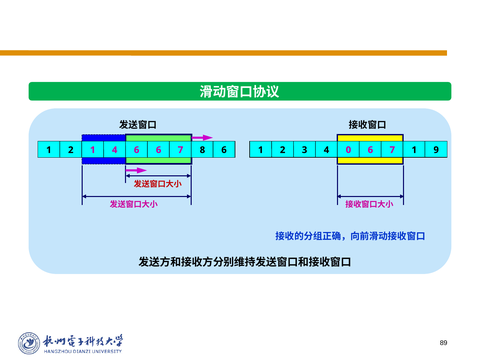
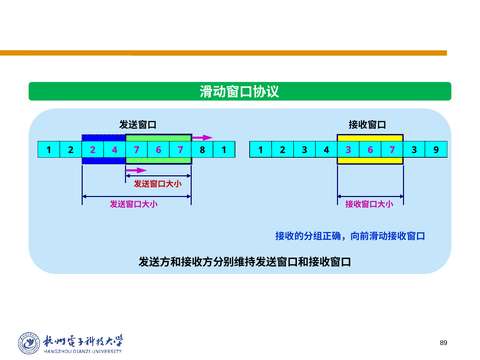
4 0: 0 -> 3 (348, 150)
7 1: 1 -> 3 (414, 150)
2 1: 1 -> 2 (93, 150)
4 6: 6 -> 7 (137, 150)
8 6: 6 -> 1 (224, 150)
